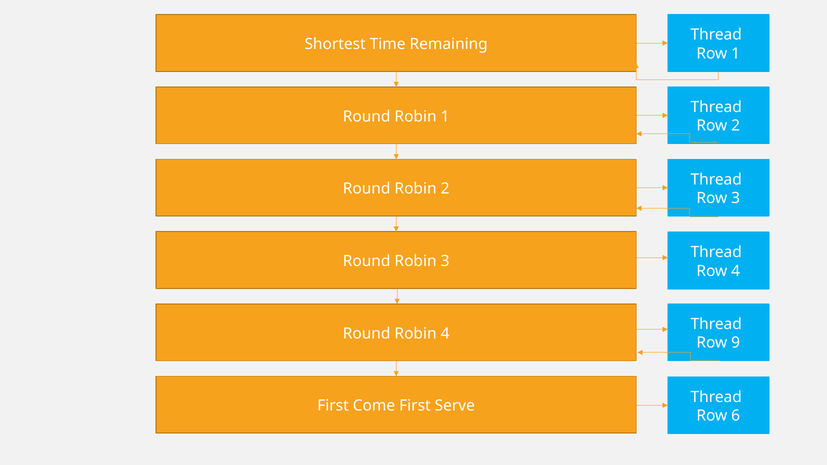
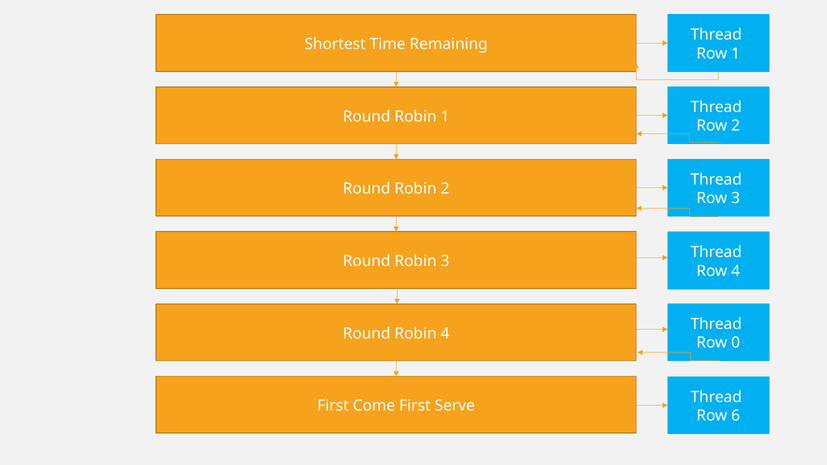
9: 9 -> 0 (736, 343)
